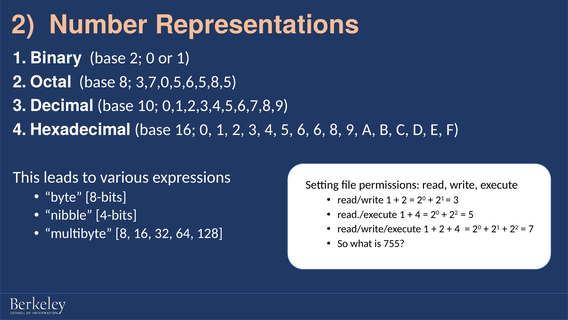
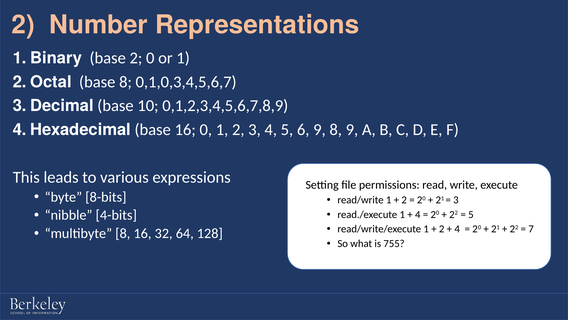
3,7,0,5,6,5,8,5: 3,7,0,5,6,5,8,5 -> 0,1,0,3,4,5,6,7 (186, 82)
6 6: 6 -> 9 (319, 129)
